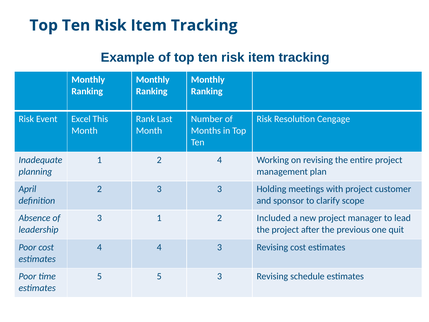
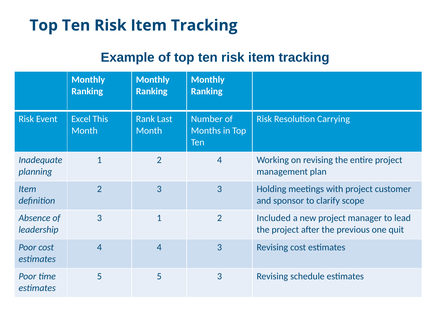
Cengage: Cengage -> Carrying (334, 119)
April: April -> Item (27, 189)
